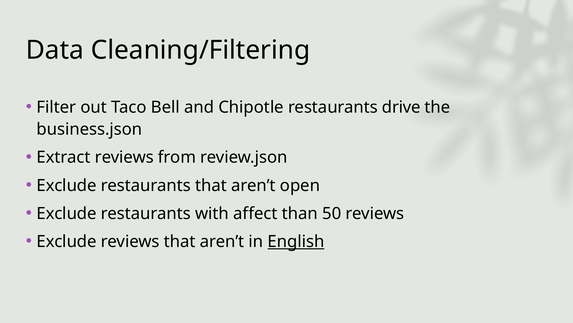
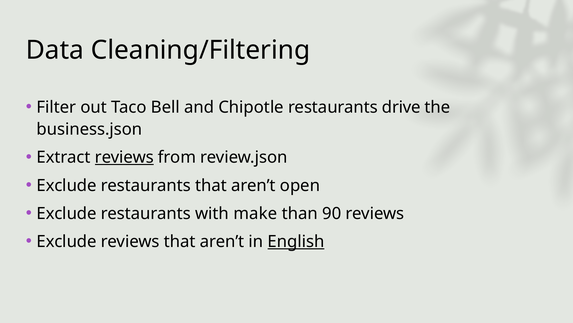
reviews underline: none -> present (124, 157)
affect: affect -> make (255, 213)
50: 50 -> 90 (332, 213)
